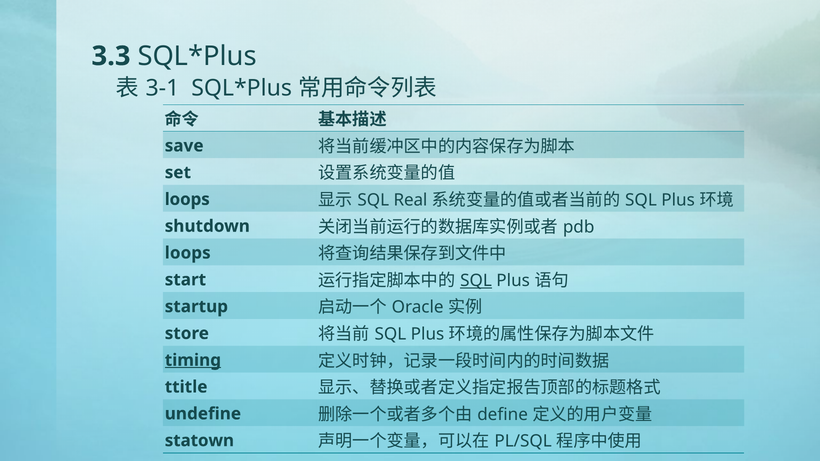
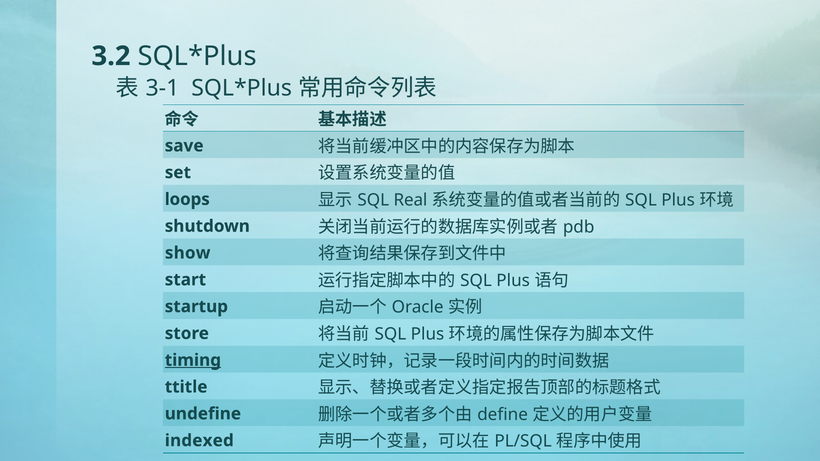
3.3: 3.3 -> 3.2 (111, 56)
loops: loops -> show (188, 253)
SQL underline: present -> none (476, 281)
statown: statown -> indexed (199, 441)
